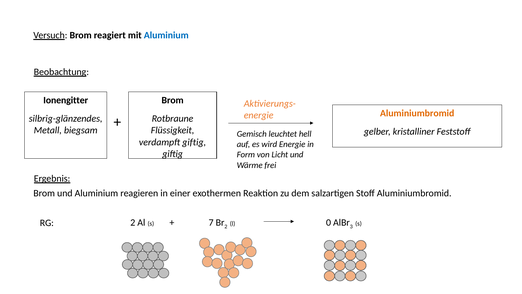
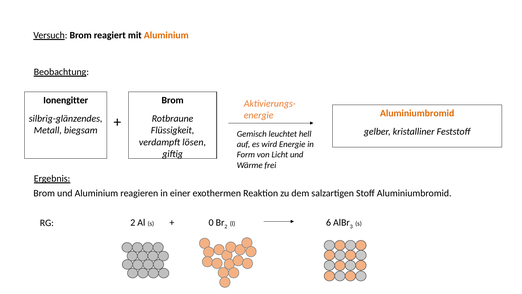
Aluminium colour: blue -> orange (166, 35)
verdampft giftig: giftig -> lösen (194, 142)
7: 7 -> 0 (211, 222)
0: 0 -> 6 (329, 222)
